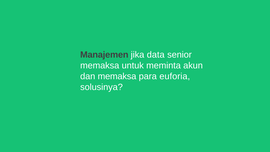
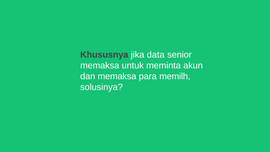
Manajemen: Manajemen -> Khususnya (104, 55)
euforia: euforia -> memilh (175, 76)
